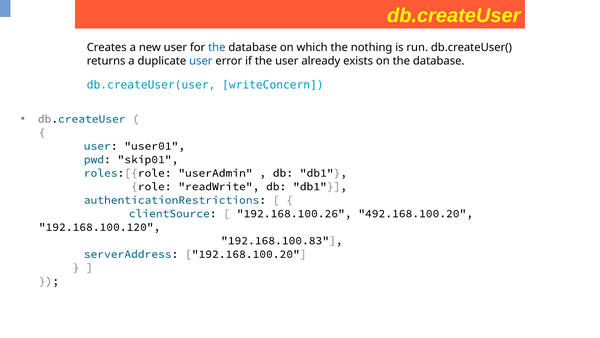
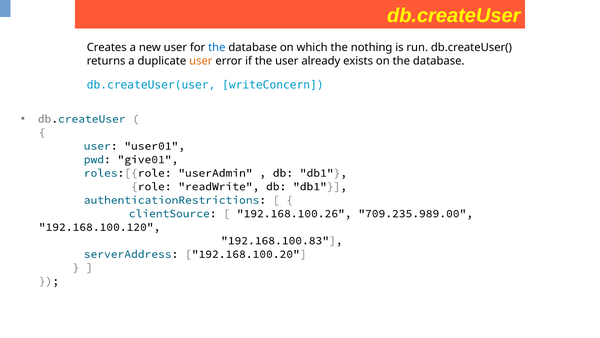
user colour: blue -> orange (201, 61)
skip01: skip01 -> give01 (148, 159)
492.168.100.20: 492.168.100.20 -> 709.235.989.00 (416, 213)
